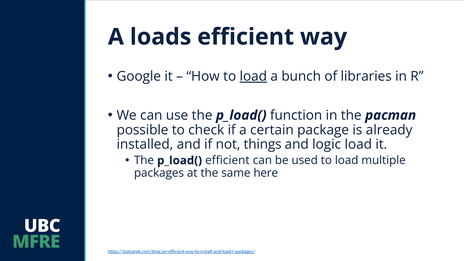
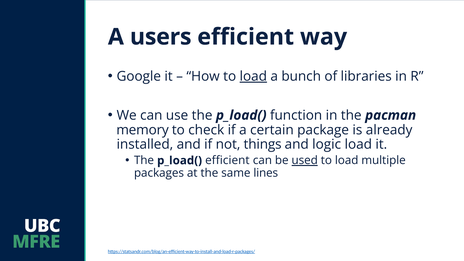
loads: loads -> users (161, 37)
possible: possible -> memory (143, 130)
used underline: none -> present (305, 160)
here: here -> lines (266, 173)
